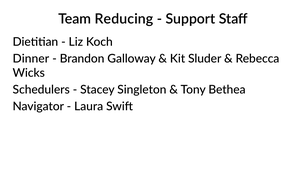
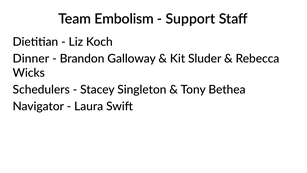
Reducing: Reducing -> Embolism (124, 19)
